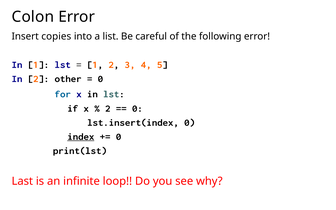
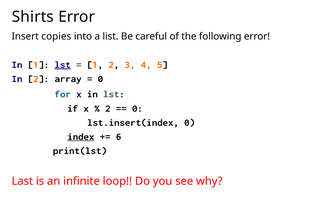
Colon: Colon -> Shirts (33, 17)
lst underline: none -> present (63, 65)
other: other -> array (68, 79)
0: 0 -> 6 (119, 137)
